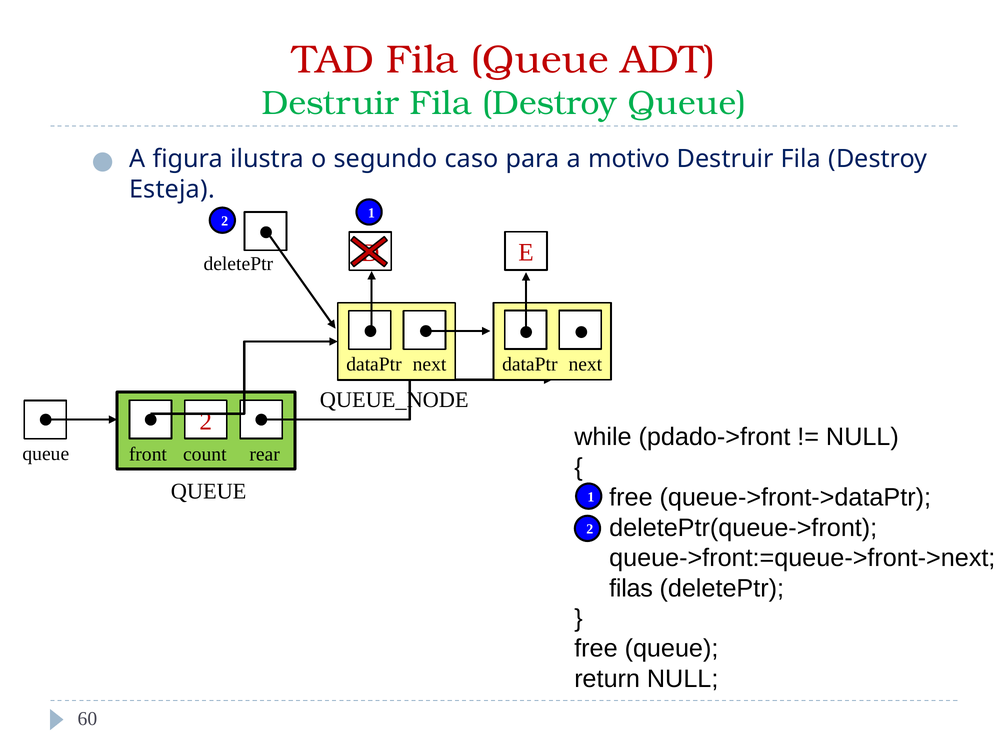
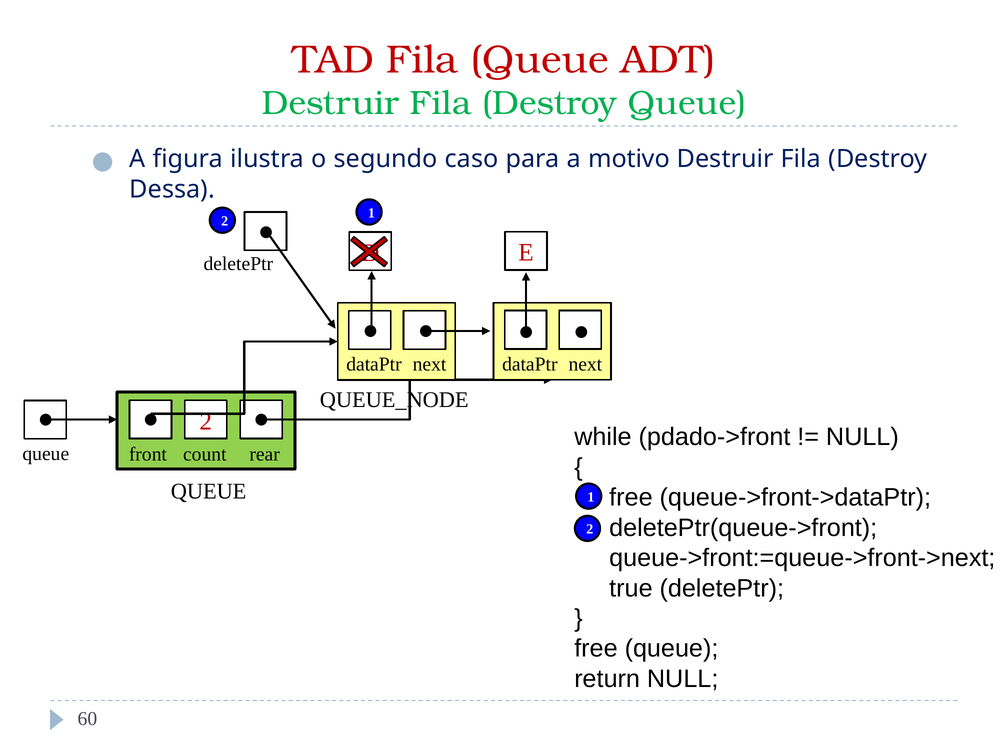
Esteja: Esteja -> Dessa (172, 189)
filas: filas -> true (631, 588)
